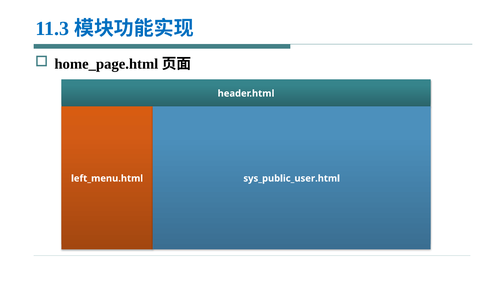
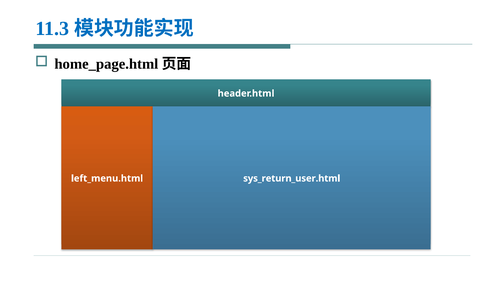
sys_public_user.html: sys_public_user.html -> sys_return_user.html (292, 178)
